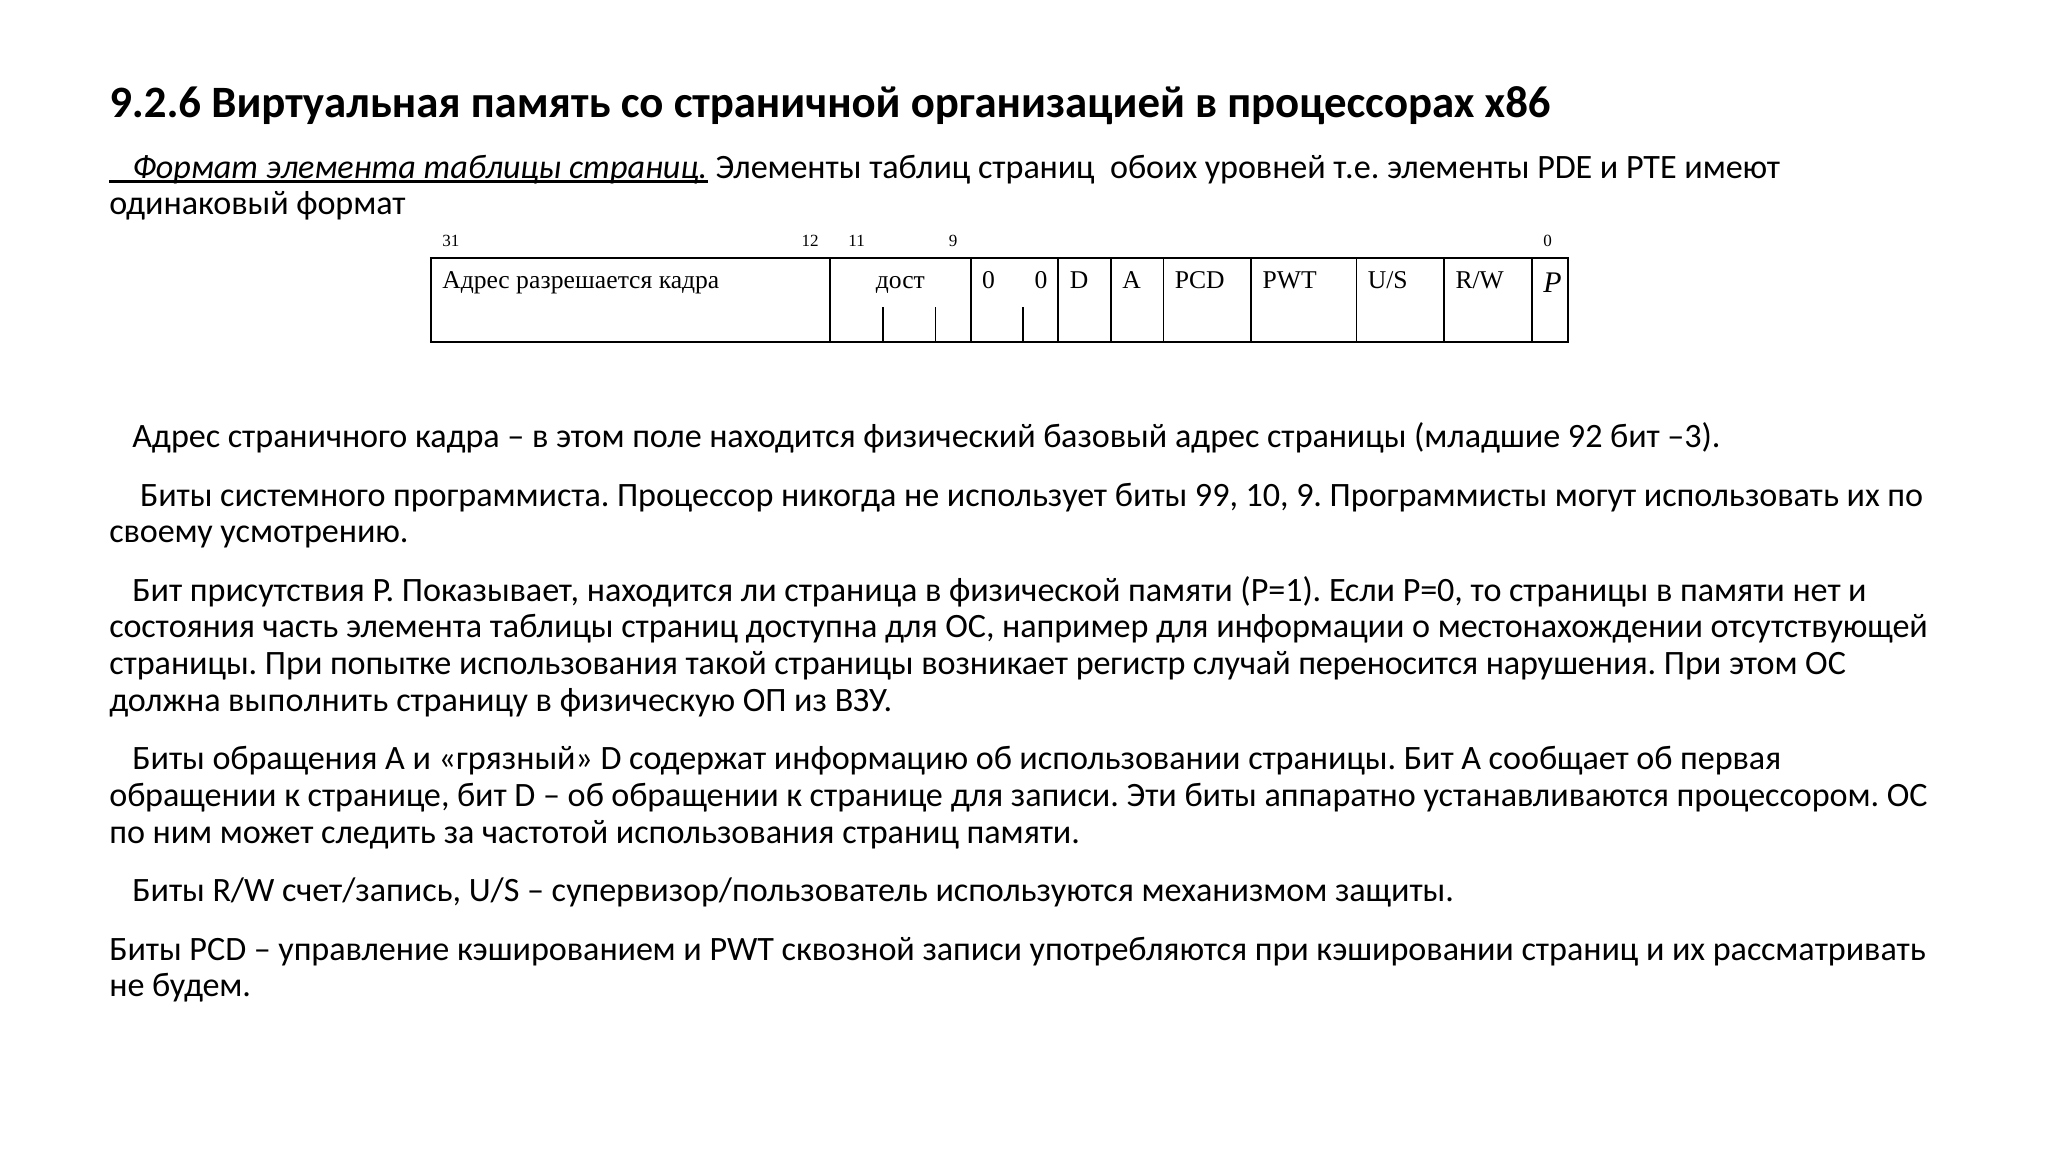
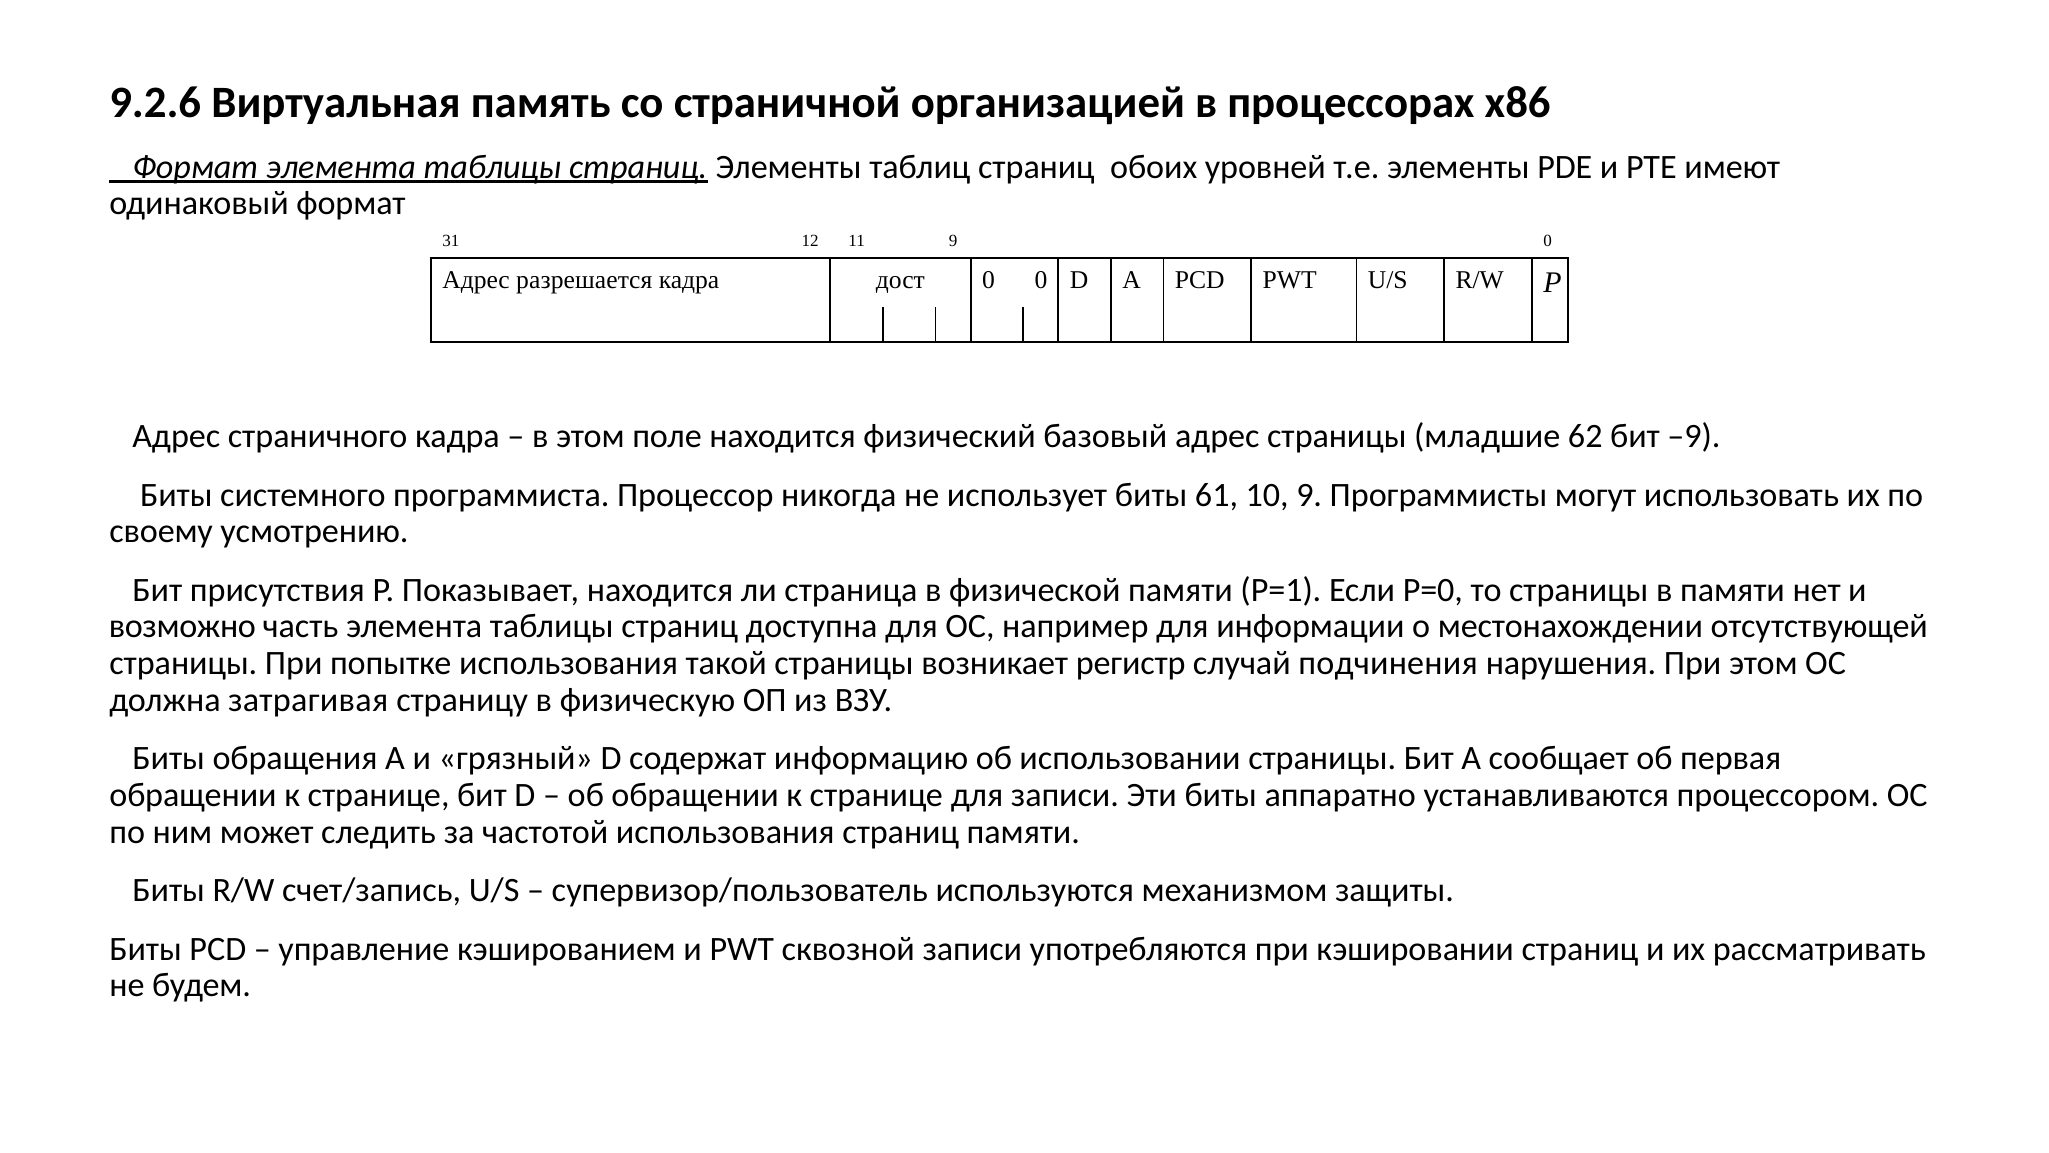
92: 92 -> 62 (1585, 436)
–3: –3 -> –9 (1694, 436)
99: 99 -> 61 (1217, 495)
состояния: состояния -> возможно (182, 626)
переносится: переносится -> подчинения (1388, 663)
выполнить: выполнить -> затрагивая (308, 700)
